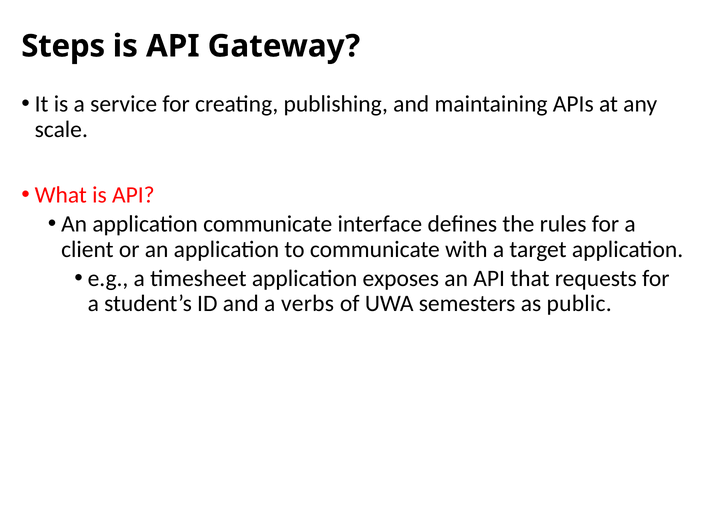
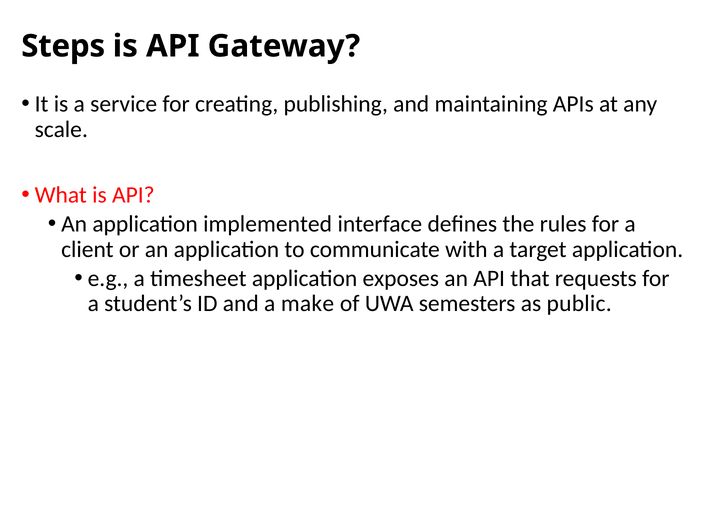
application communicate: communicate -> implemented (268, 224)
verbs: verbs -> make (308, 304)
